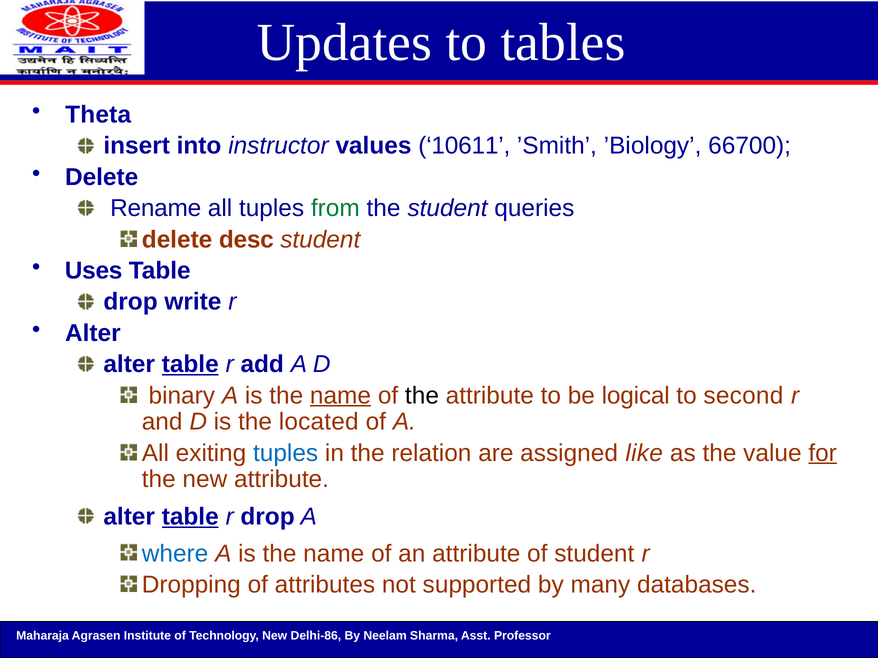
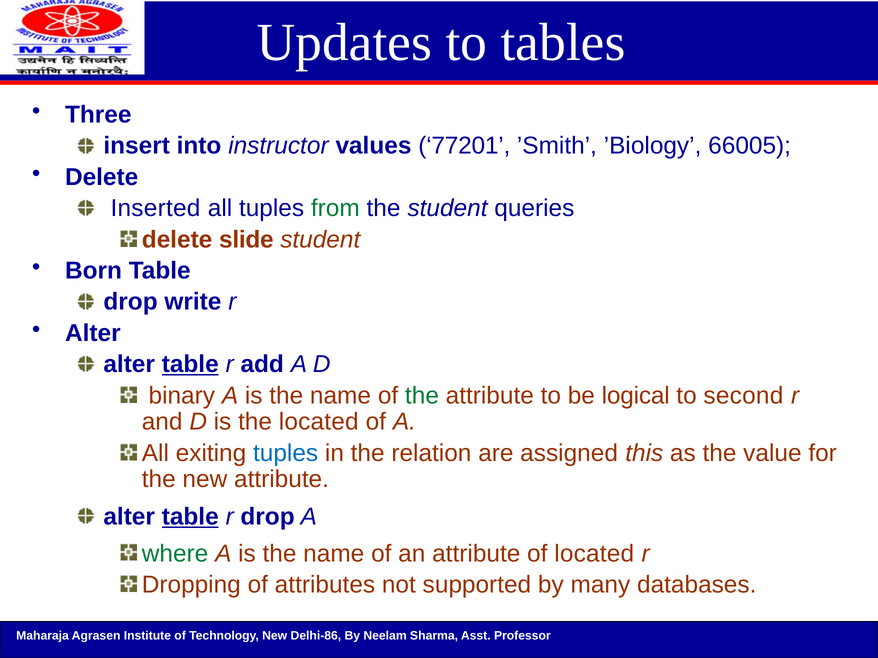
Theta: Theta -> Three (98, 115)
10611: 10611 -> 77201 (464, 146)
66700: 66700 -> 66005 (750, 146)
Rename: Rename -> Inserted (155, 208)
desc: desc -> slide (246, 240)
Uses: Uses -> Born (93, 271)
name underline: present -> none (340, 396)
the colour: black -> green (422, 396)
like: like -> this (644, 453)
for underline: present -> none (823, 453)
where colour: blue -> green (175, 554)
of student: student -> located (594, 554)
